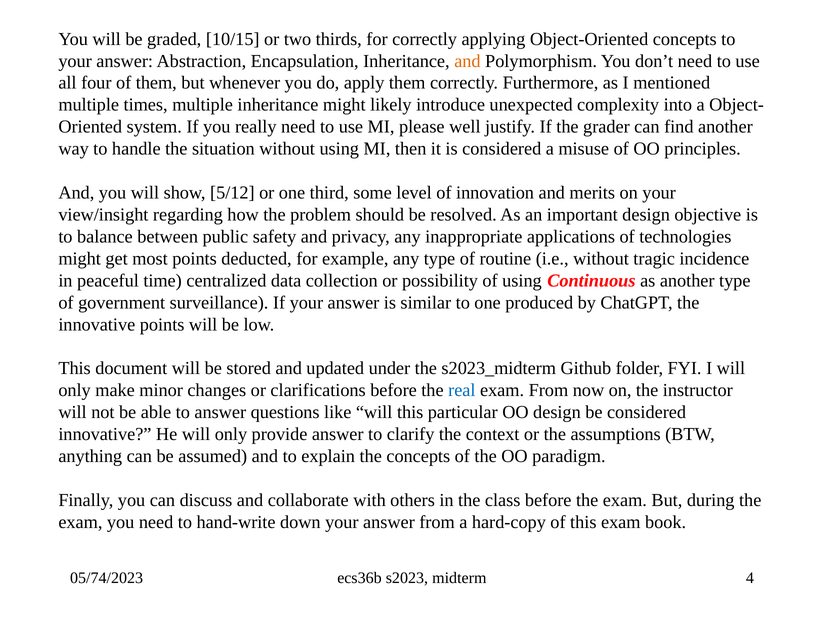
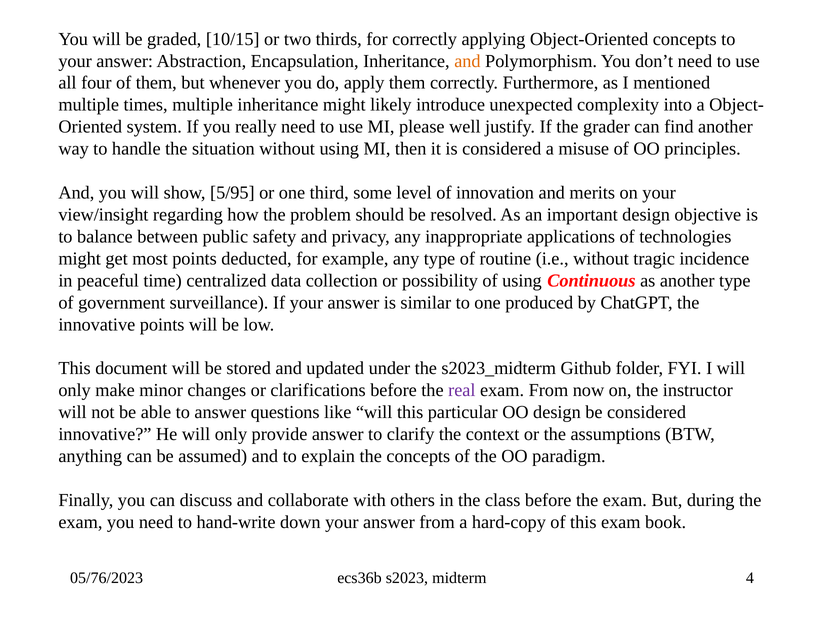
5/12: 5/12 -> 5/95 (232, 193)
real colour: blue -> purple (462, 390)
05/74/2023: 05/74/2023 -> 05/76/2023 (107, 578)
